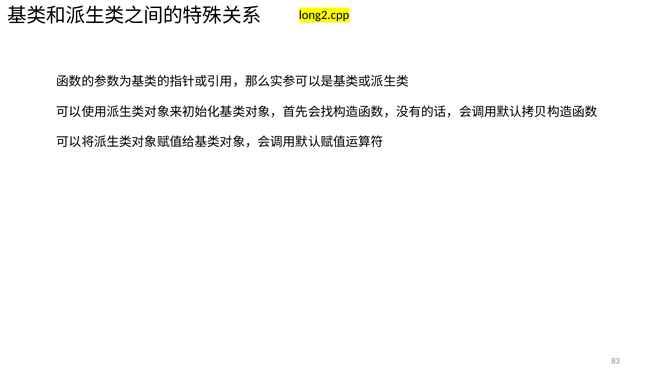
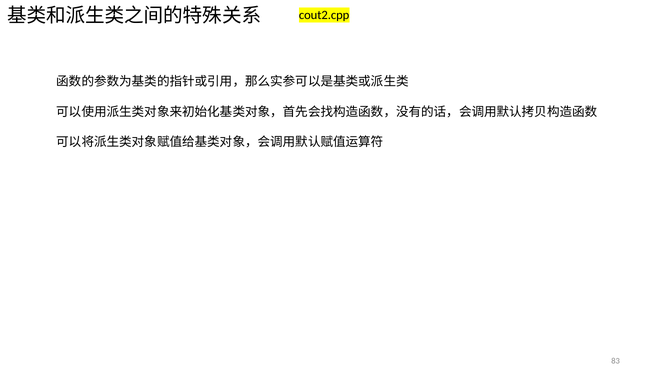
long2.cpp: long2.cpp -> cout2.cpp (324, 15)
